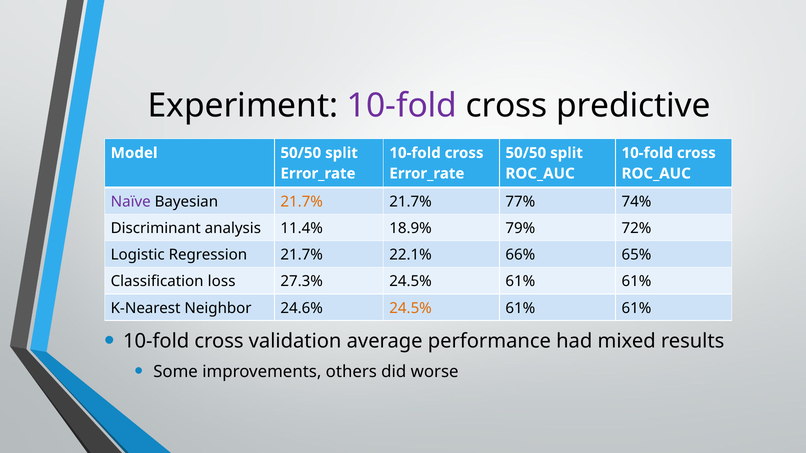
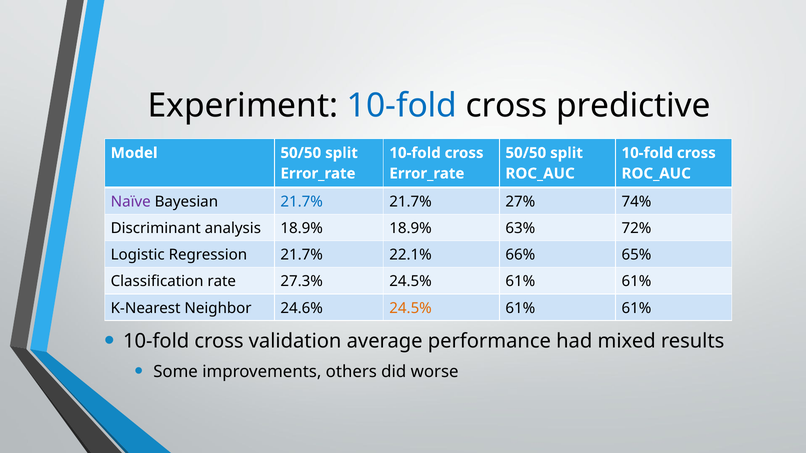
10-fold colour: purple -> blue (402, 106)
21.7% colour: orange -> blue (302, 202)
77%: 77% -> 27% (520, 202)
analysis 11.4%: 11.4% -> 18.9% (302, 228)
79%: 79% -> 63% (520, 228)
loss: loss -> rate (222, 282)
